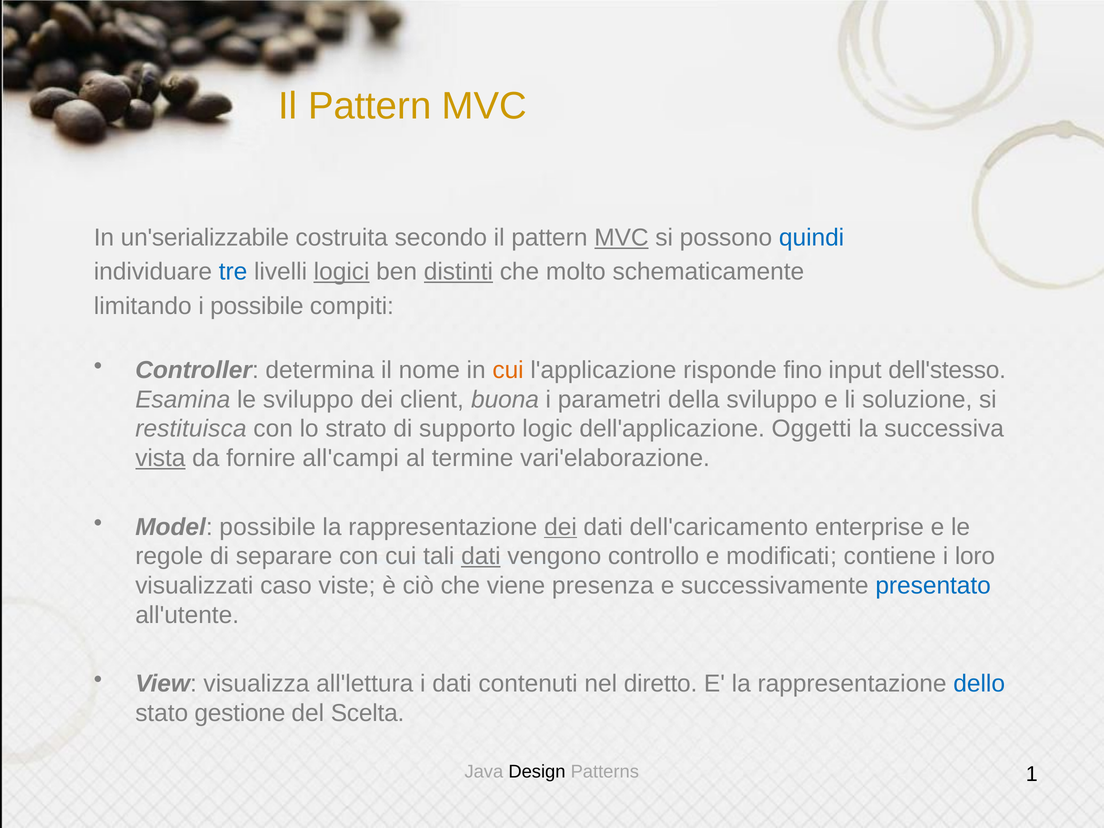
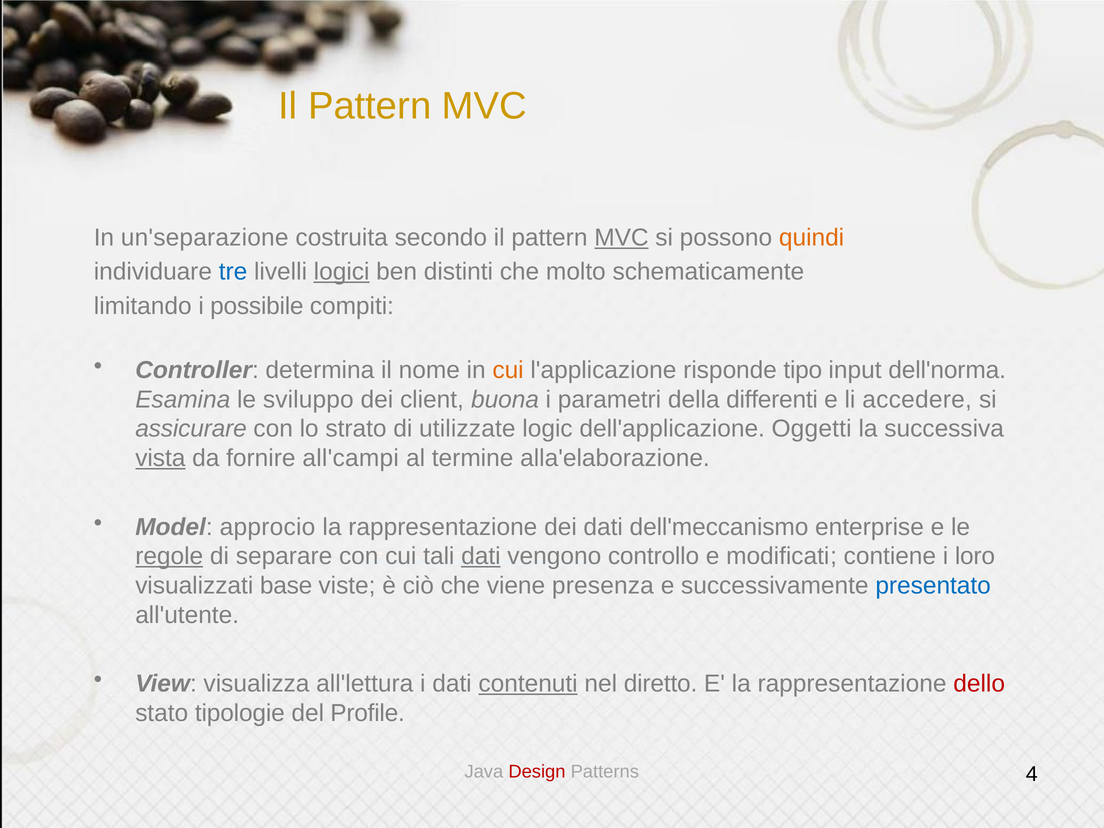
un'serializzabile: un'serializzabile -> un'separazione (205, 238)
quindi colour: blue -> orange (812, 238)
distinti underline: present -> none (458, 272)
fino: fino -> tipo (803, 370)
dell'stesso: dell'stesso -> dell'norma (947, 370)
della sviluppo: sviluppo -> differenti (772, 399)
soluzione: soluzione -> accedere (917, 399)
restituisca: restituisca -> assicurare (191, 429)
supporto: supporto -> utilizzate (467, 429)
vari'elaborazione: vari'elaborazione -> alla'elaborazione (615, 458)
Model possibile: possibile -> approcio (268, 527)
dei underline: present -> none (560, 527)
dell'caricamento: dell'caricamento -> dell'meccanismo (719, 527)
regole underline: none -> present (169, 556)
caso: caso -> base (286, 586)
contenuti underline: none -> present (528, 684)
dello colour: blue -> red (979, 684)
gestione: gestione -> tipologie (240, 713)
Scelta: Scelta -> Profile (368, 713)
Design colour: black -> red (537, 772)
1: 1 -> 4 (1032, 774)
